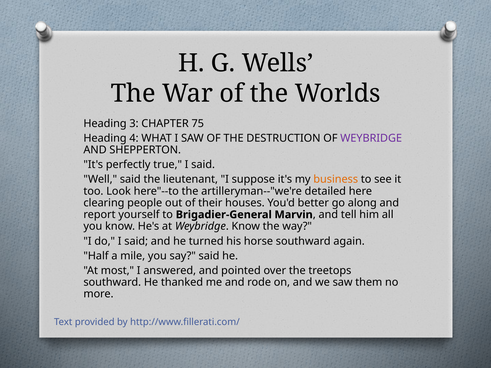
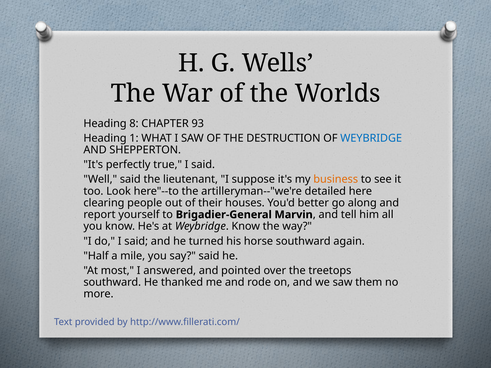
3: 3 -> 8 (134, 124)
75: 75 -> 93 (198, 124)
4: 4 -> 1 (134, 138)
WEYBRIDGE colour: purple -> blue (371, 138)
